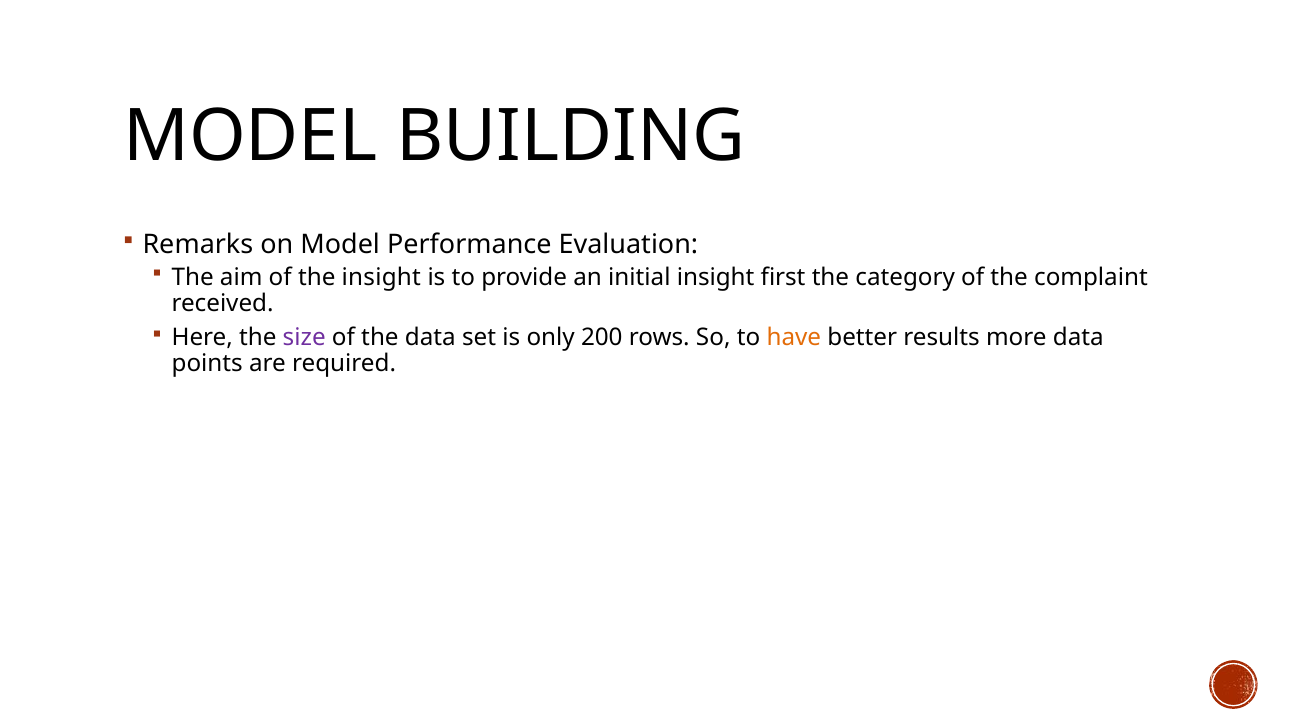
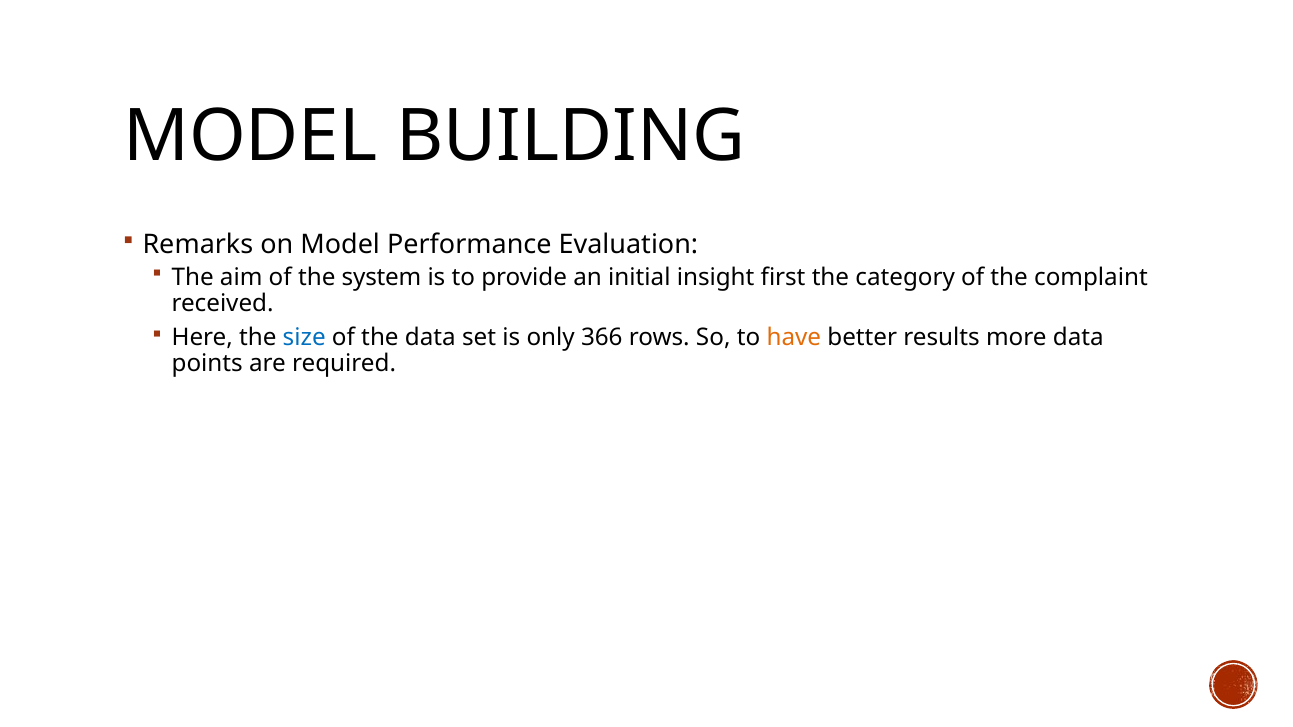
the insight: insight -> system (382, 277)
size colour: purple -> blue (304, 338)
200: 200 -> 366 (602, 338)
